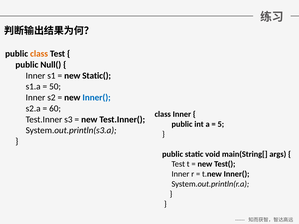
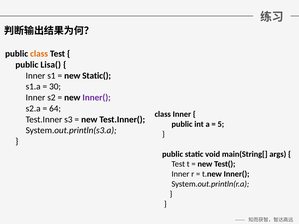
Null(: Null( -> Lisa( (51, 65)
50: 50 -> 30 (55, 87)
Inner( colour: blue -> purple (97, 98)
60: 60 -> 64 (55, 109)
